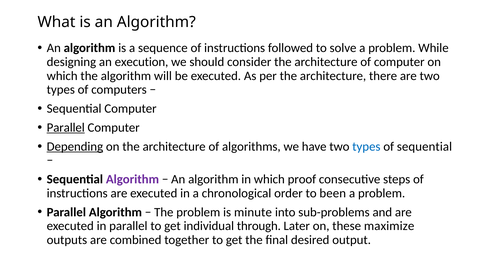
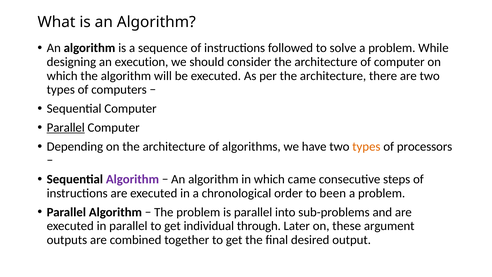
Depending underline: present -> none (75, 146)
types colour: blue -> orange (366, 146)
of sequential: sequential -> processors (425, 146)
proof: proof -> came (302, 179)
is minute: minute -> parallel (253, 212)
maximize: maximize -> argument (389, 226)
